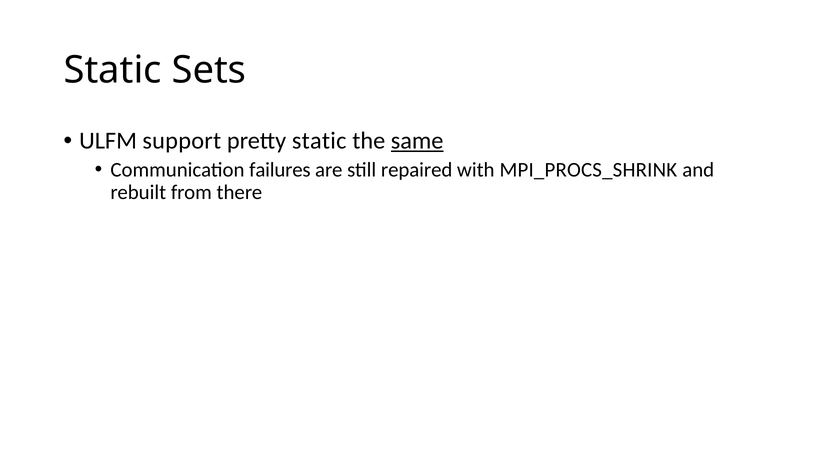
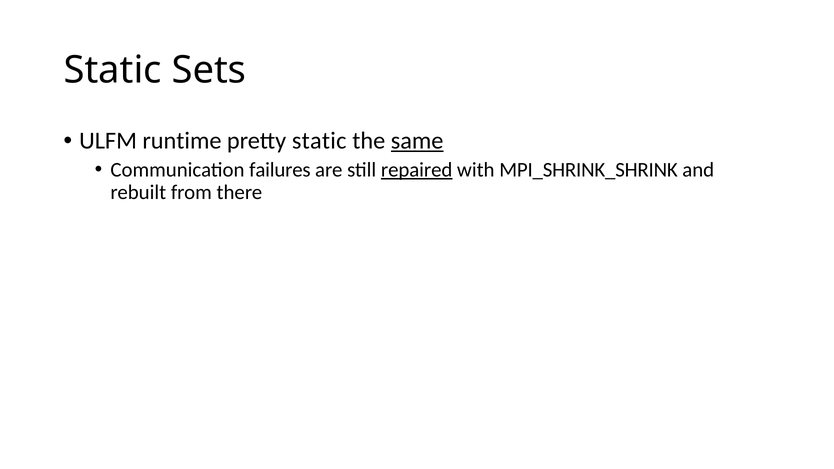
support: support -> runtime (182, 141)
repaired underline: none -> present (417, 170)
MPI_PROCS_SHRINK: MPI_PROCS_SHRINK -> MPI_SHRINK_SHRINK (589, 170)
